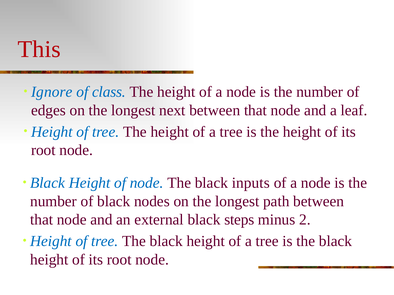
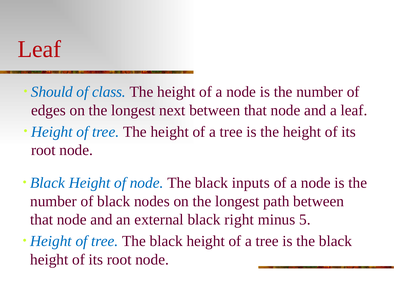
This: This -> Leaf (39, 49)
Ignore: Ignore -> Should (52, 92)
steps: steps -> right (239, 220)
2: 2 -> 5 (305, 220)
